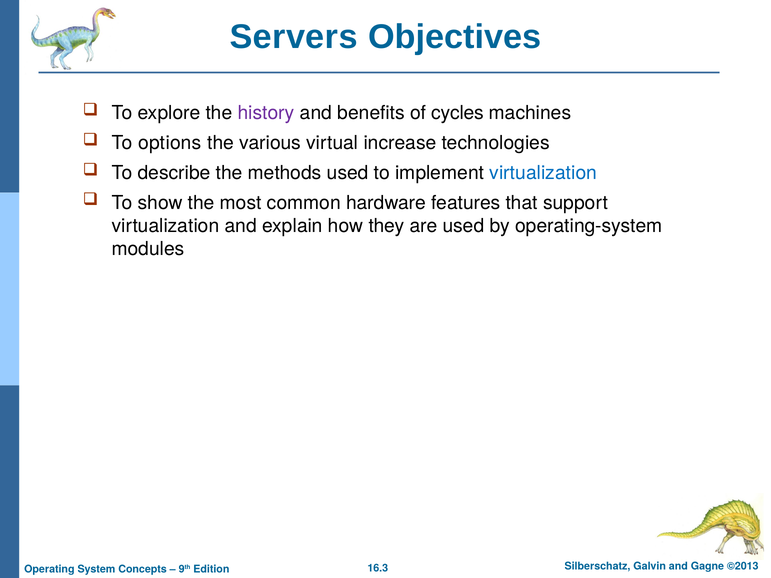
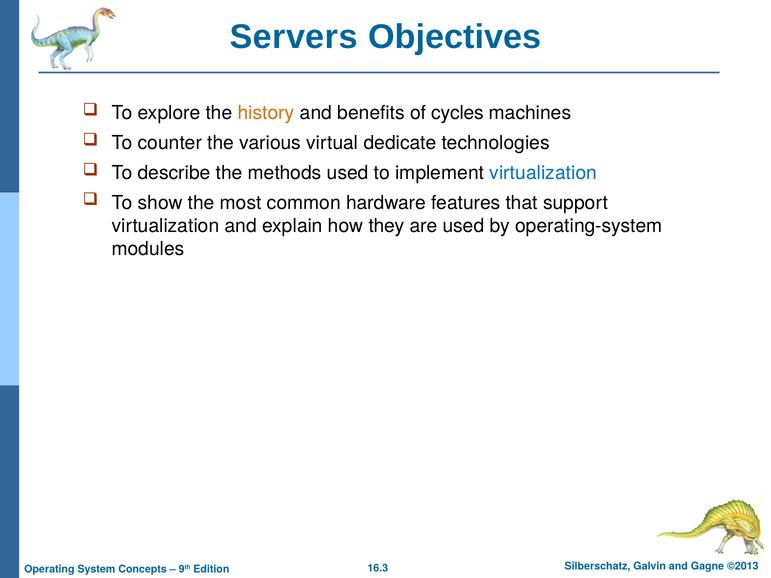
history colour: purple -> orange (266, 113)
options: options -> counter (170, 143)
increase: increase -> dedicate (400, 143)
